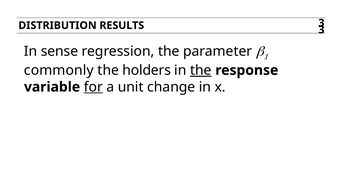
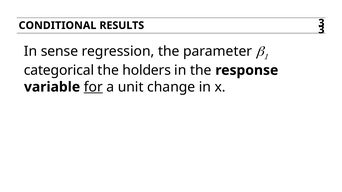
DISTRIBUTION: DISTRIBUTION -> CONDITIONAL (57, 25)
commonly: commonly -> categorical (59, 70)
the underline: present -> none (201, 70)
